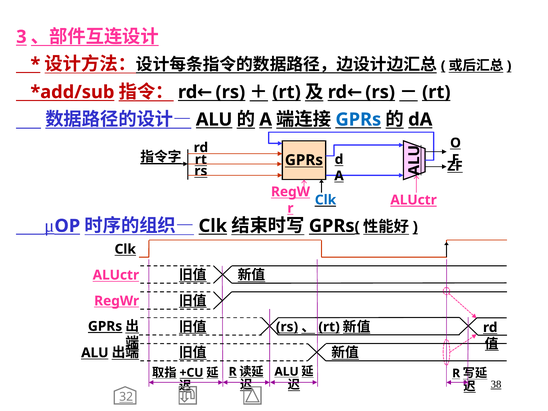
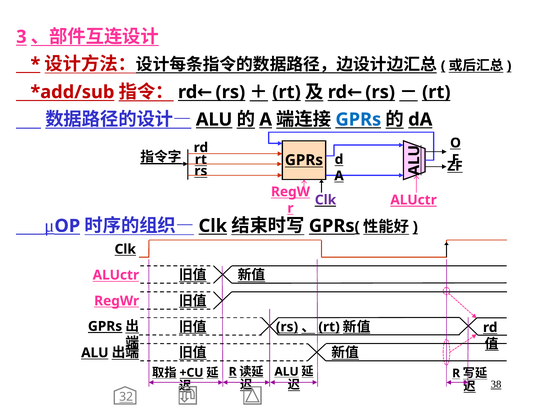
Clk colour: blue -> purple (326, 200)
